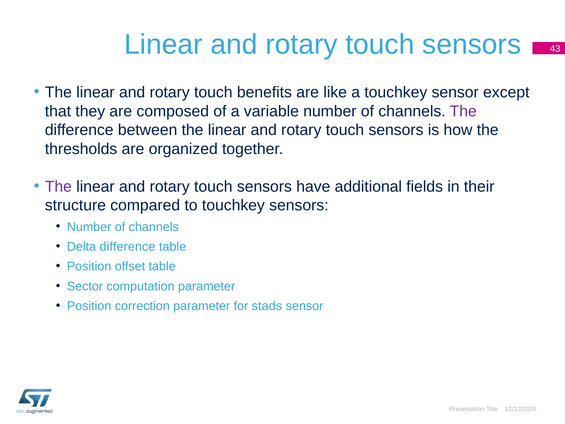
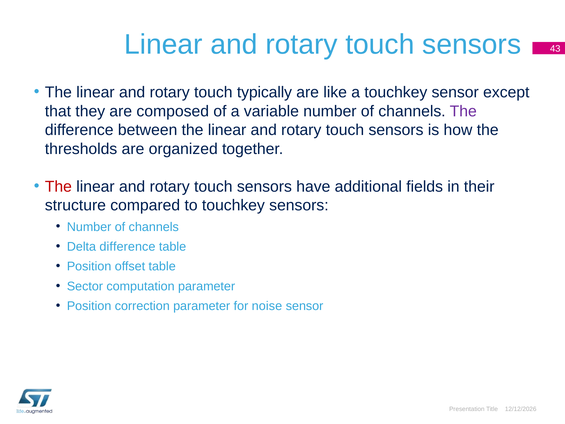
benefits: benefits -> typically (264, 92)
The colour: purple -> red (58, 186)
stads: stads -> noise (267, 306)
